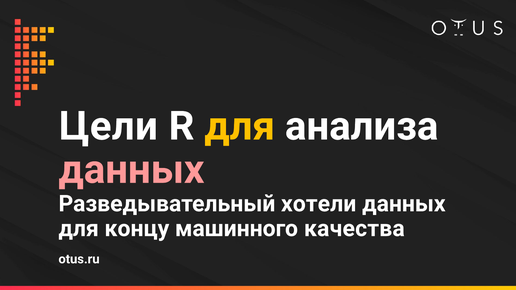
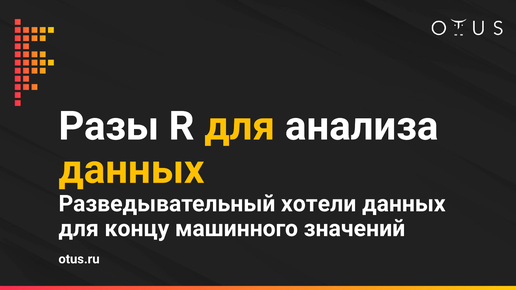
Цели: Цели -> Разы (109, 126)
данных colour: pink -> yellow (131, 170)
качества: качества -> значений (354, 229)
